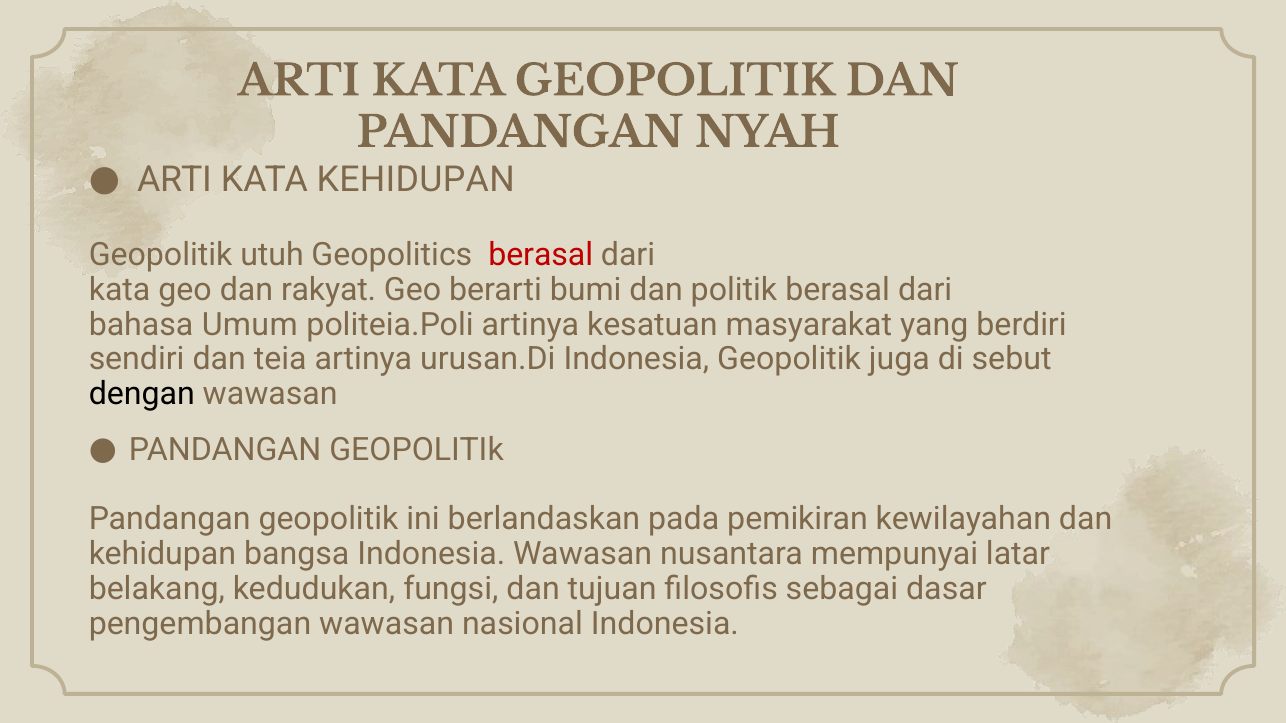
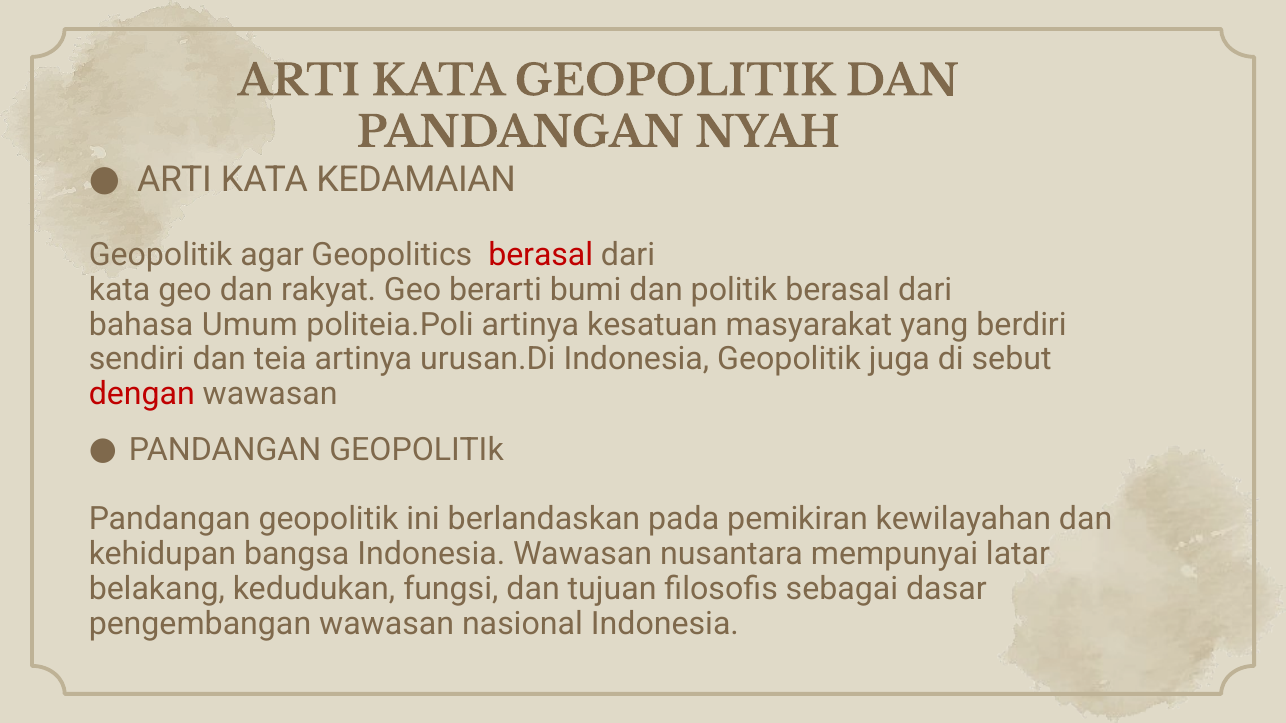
KATA KEHIDUPAN: KEHIDUPAN -> KEDAMAIAN (416, 180)
utuh: utuh -> agar (272, 255)
dengan colour: black -> red (142, 394)
